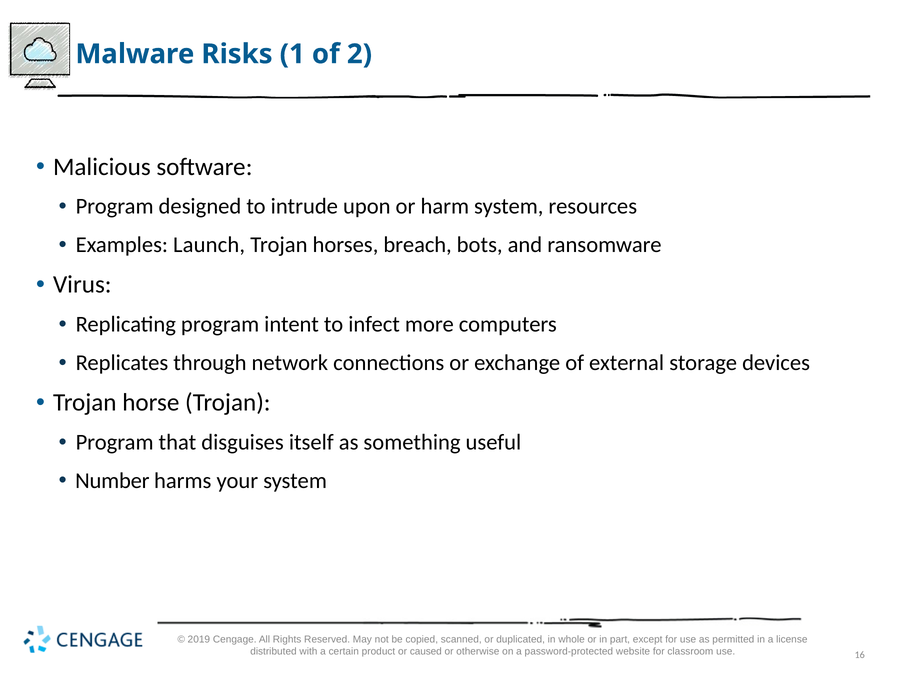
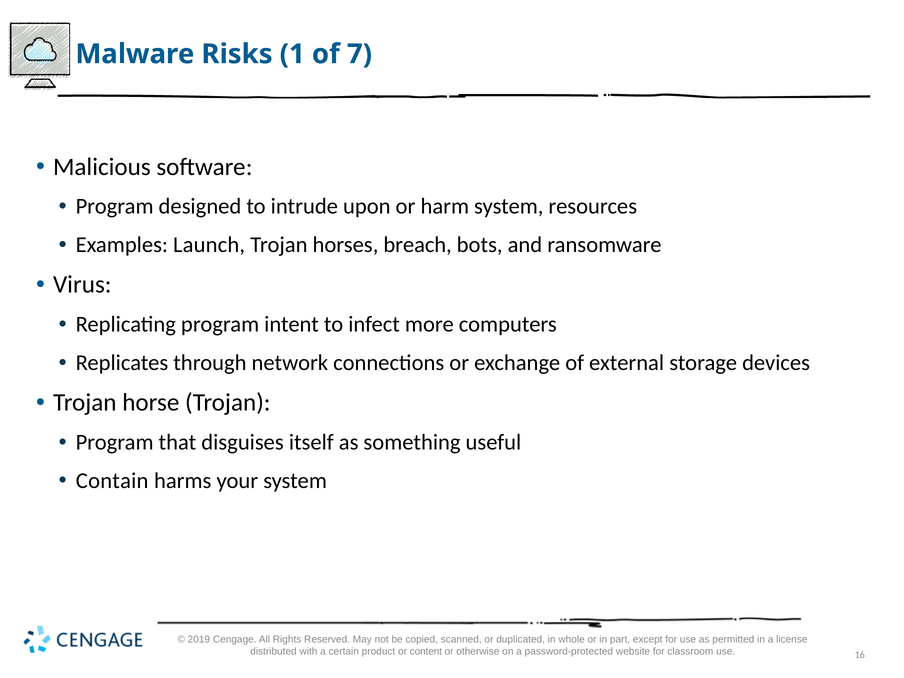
2: 2 -> 7 (359, 54)
Number: Number -> Contain (112, 481)
caused: caused -> content (426, 652)
